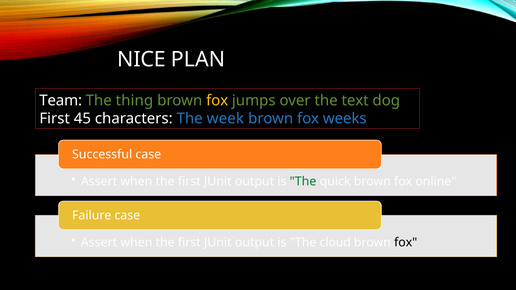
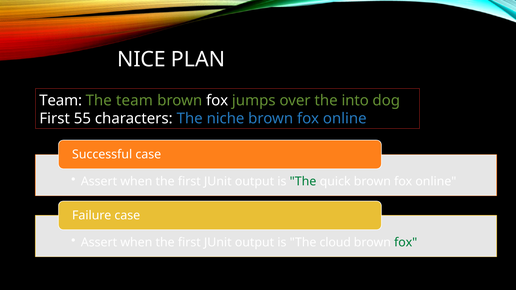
The thing: thing -> team (134, 101)
fox colour: yellow -> white (217, 101)
text: text -> into (355, 101)
45: 45 -> 55 (82, 119)
week: week -> niche (225, 119)
weeks: weeks -> online (345, 119)
fox colour: black -> green (406, 242)
